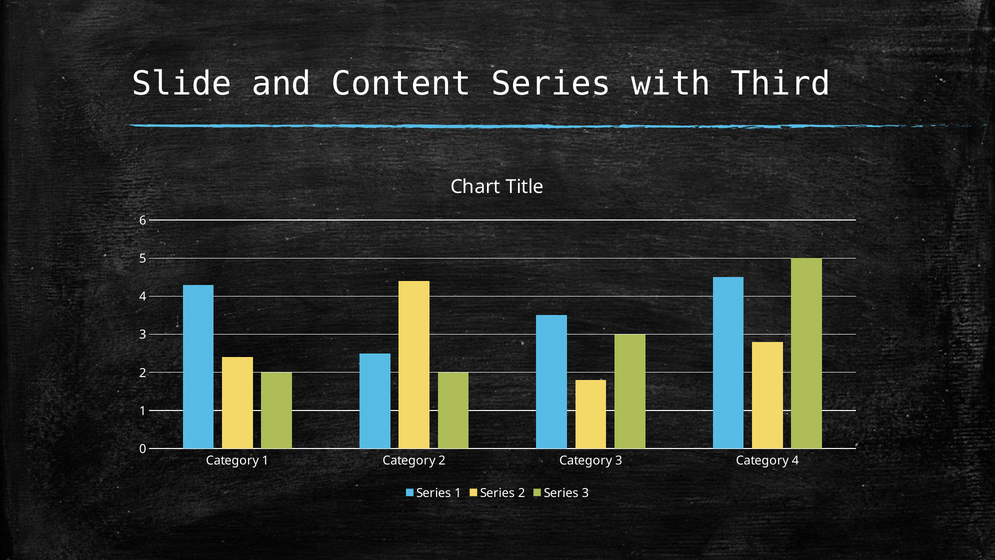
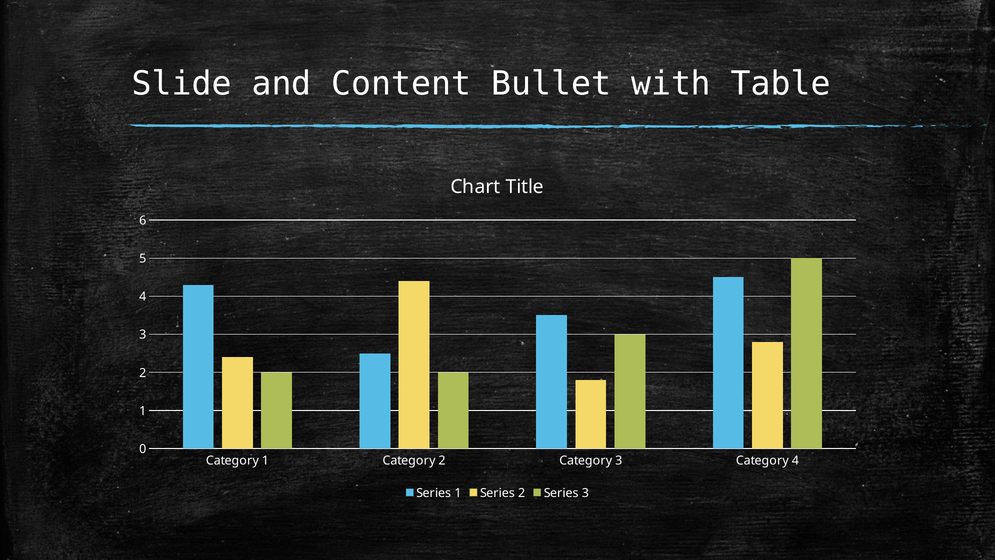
Content Series: Series -> Bullet (551, 84)
Third: Third -> Table (781, 84)
